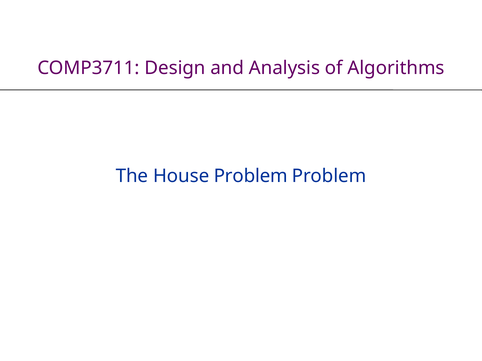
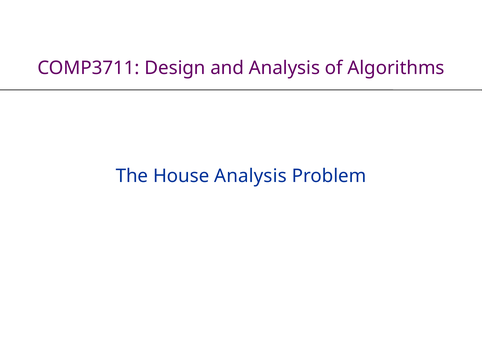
House Problem: Problem -> Analysis (251, 176)
